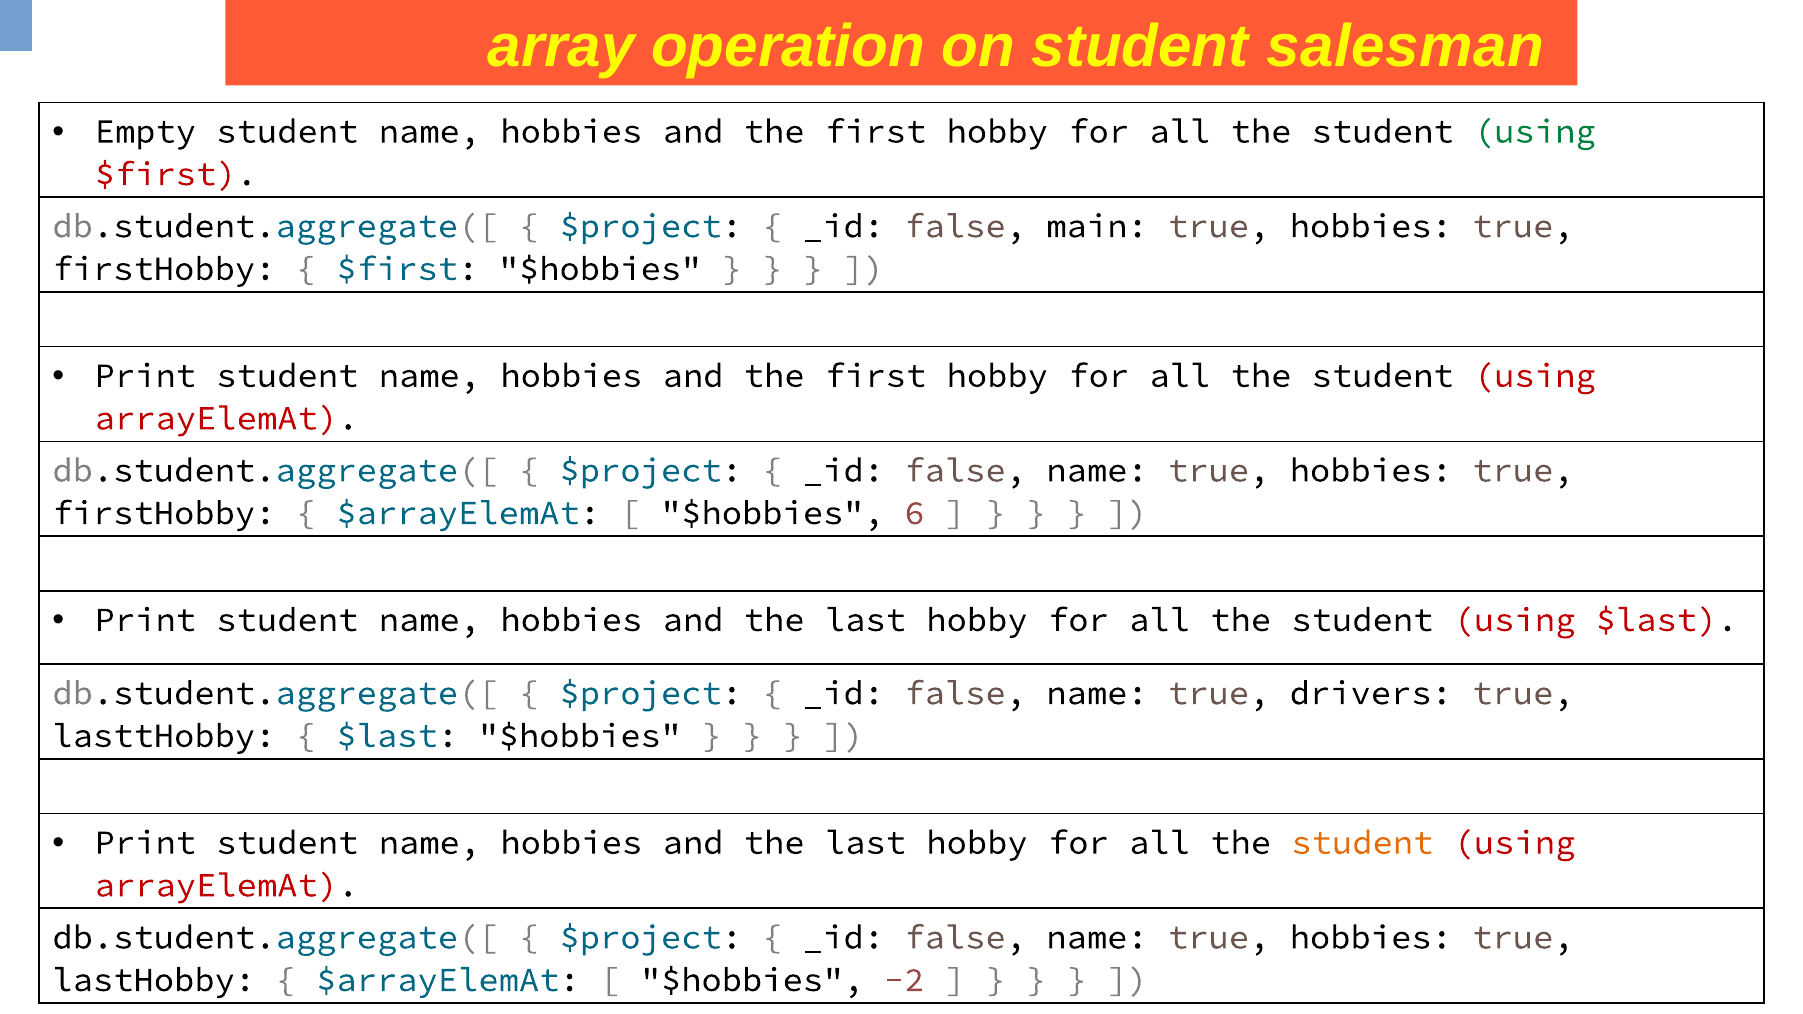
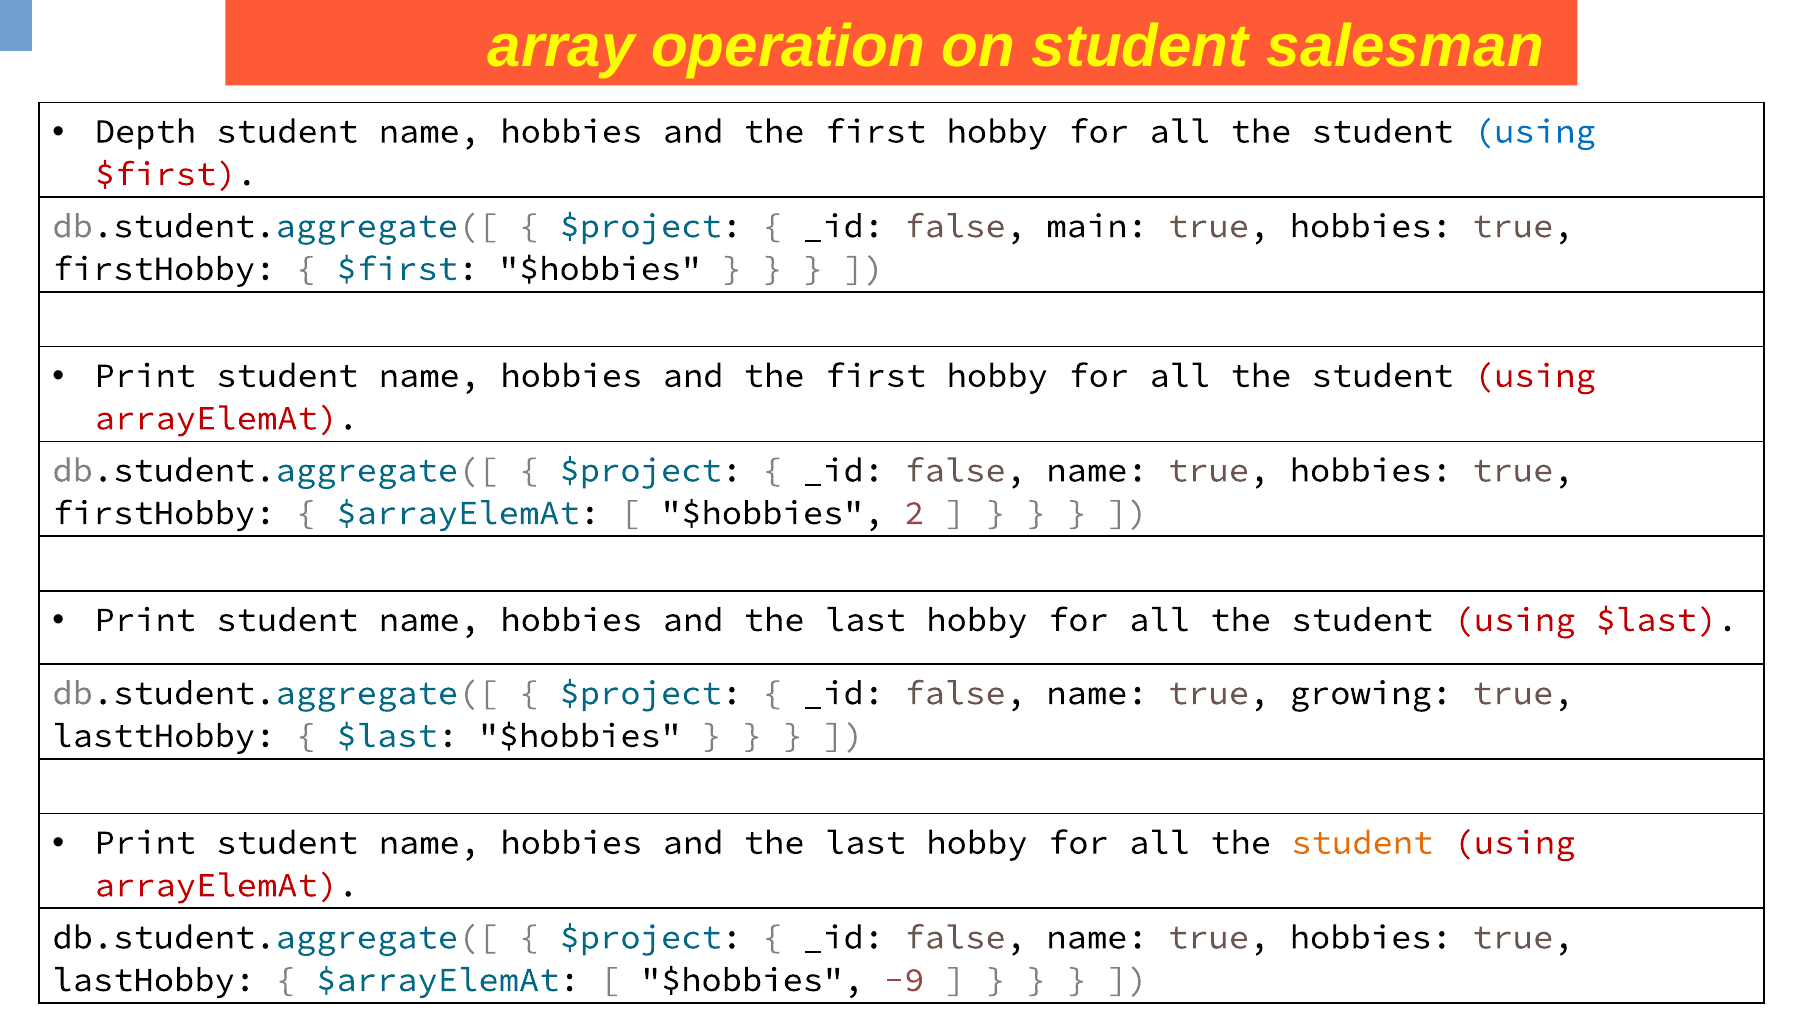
Empty: Empty -> Depth (145, 131)
using colour: green -> blue (1535, 131)
6: 6 -> 2 (914, 513)
drivers: drivers -> growing (1371, 693)
-2: -2 -> -9 (904, 980)
